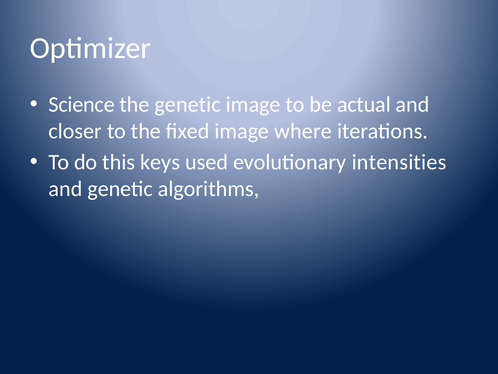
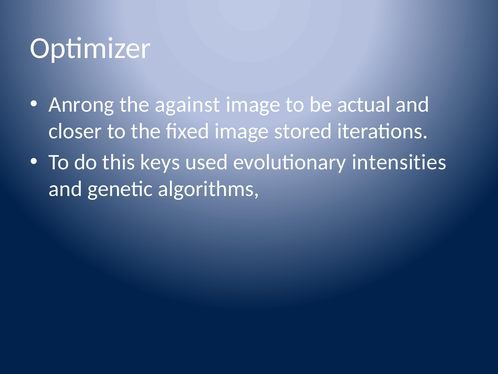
Science: Science -> Anrong (81, 104)
the genetic: genetic -> against (188, 104)
where: where -> stored (303, 131)
